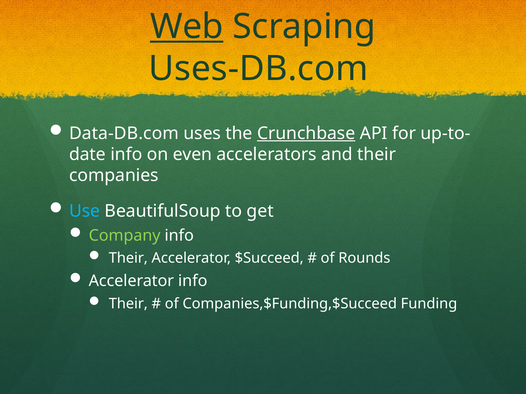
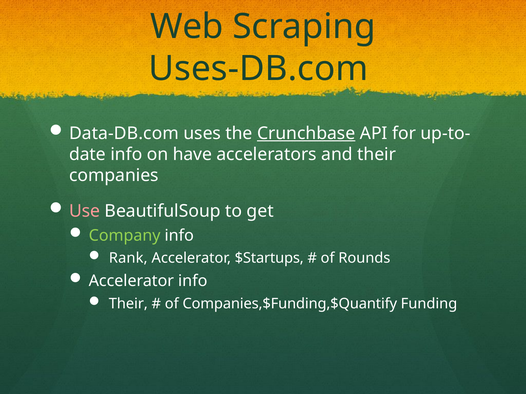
Web underline: present -> none (187, 27)
even: even -> have (192, 155)
Use colour: light blue -> pink (85, 211)
Their: Their -> Rank (128, 258)
$Succeed: $Succeed -> $Startups (269, 258)
Companies,$Funding,$Succeed: Companies,$Funding,$Succeed -> Companies,$Funding,$Quantify (290, 304)
